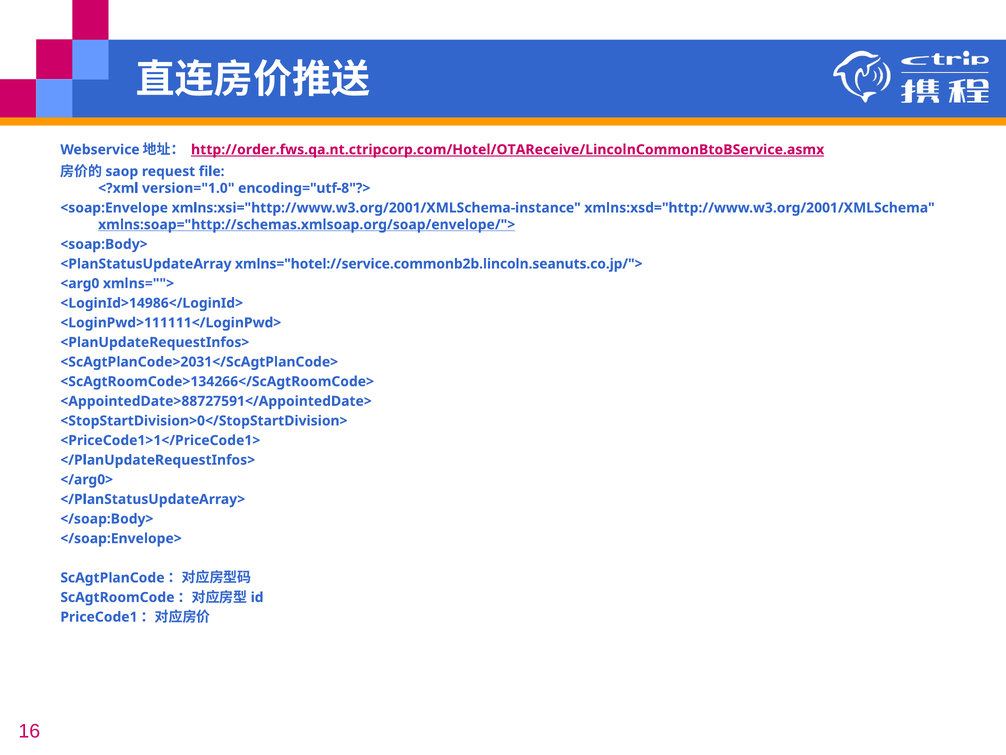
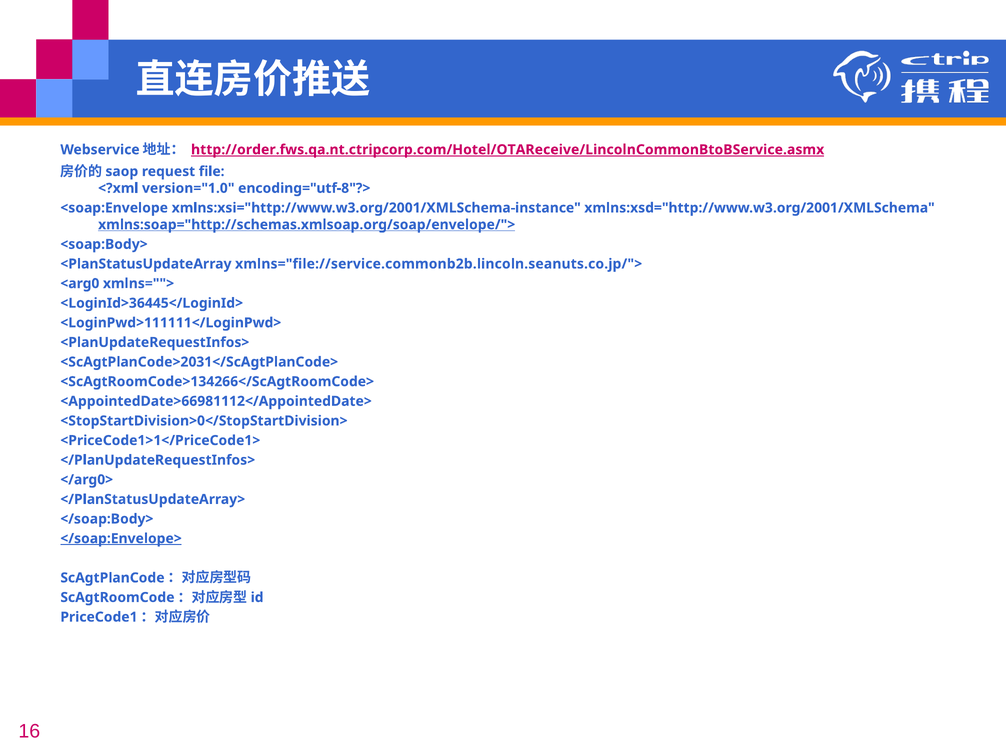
xmlns="hotel://service.commonb2b.lincoln.seanuts.co.jp/">: xmlns="hotel://service.commonb2b.lincoln.seanuts.co.jp/"> -> xmlns="file://service.commonb2b.lincoln.seanuts.co.jp/"> (439, 264)
<LoginId>14986</LoginId>: <LoginId>14986</LoginId> -> <LoginId>36445</LoginId> (152, 303)
<AppointedDate>88727591</AppointedDate>: <AppointedDate>88727591</AppointedDate> -> <AppointedDate>66981112</AppointedDate> (216, 401)
</soap:Envelope> underline: none -> present (121, 538)
